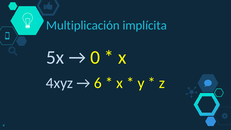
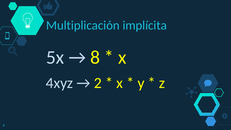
0: 0 -> 8 (95, 57)
6: 6 -> 2 (98, 83)
